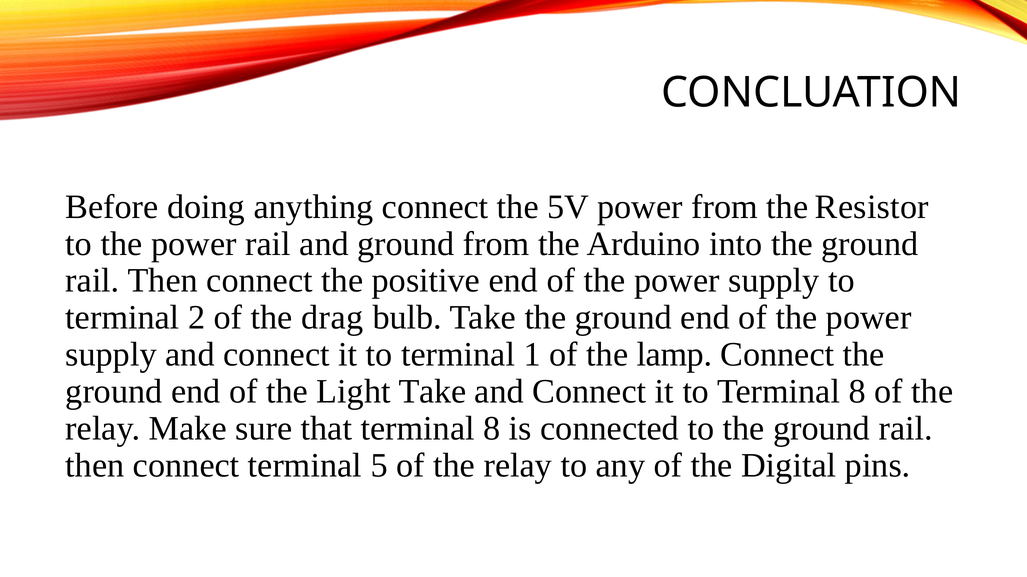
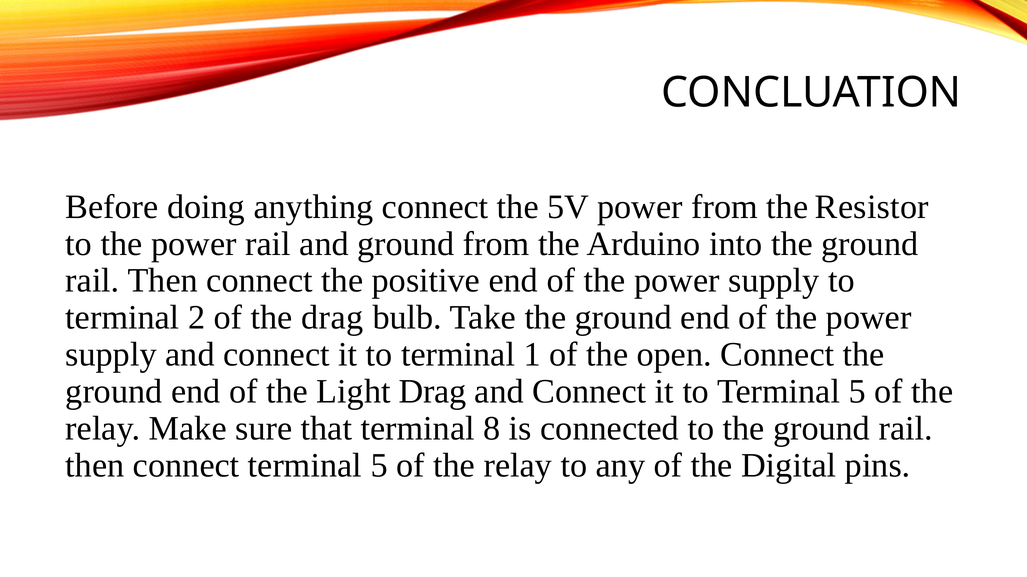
lamp: lamp -> open (674, 355)
Light Take: Take -> Drag (433, 392)
to Terminal 8: 8 -> 5 (857, 392)
